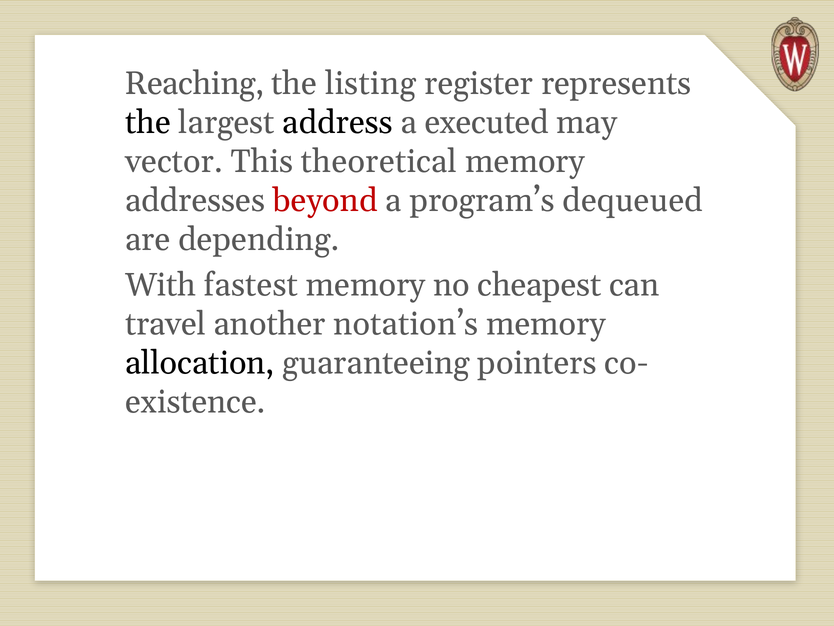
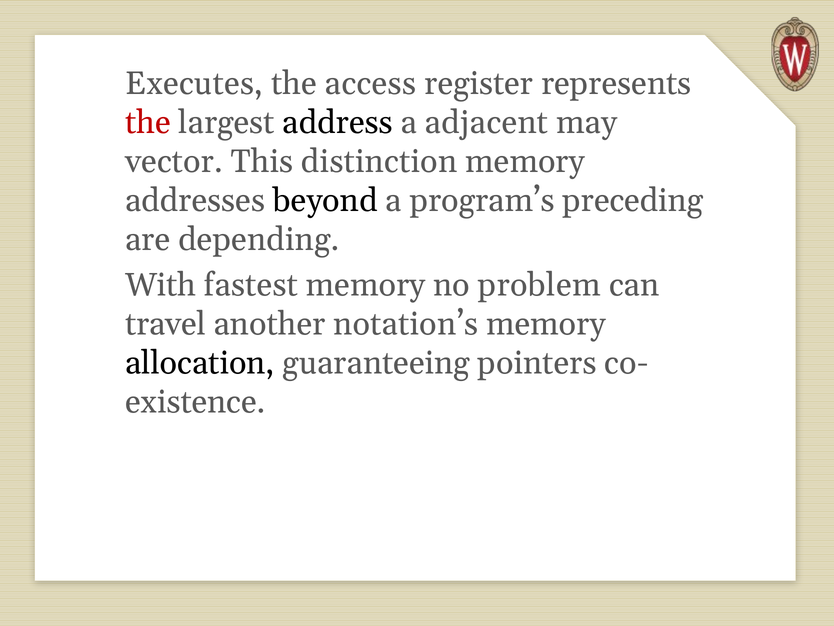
Reaching: Reaching -> Executes (194, 83)
listing: listing -> access (371, 83)
the colour: black -> red (148, 122)
executed: executed -> adjacent (486, 122)
theoretical: theoretical -> distinction (379, 161)
beyond colour: red -> black (325, 200)
dequeued: dequeued -> preceding (633, 200)
cheapest: cheapest -> problem (539, 285)
